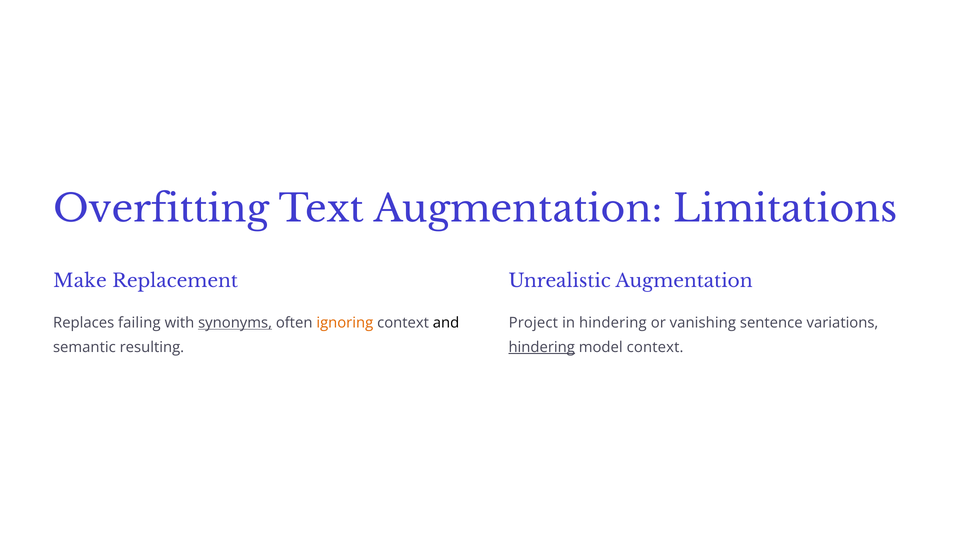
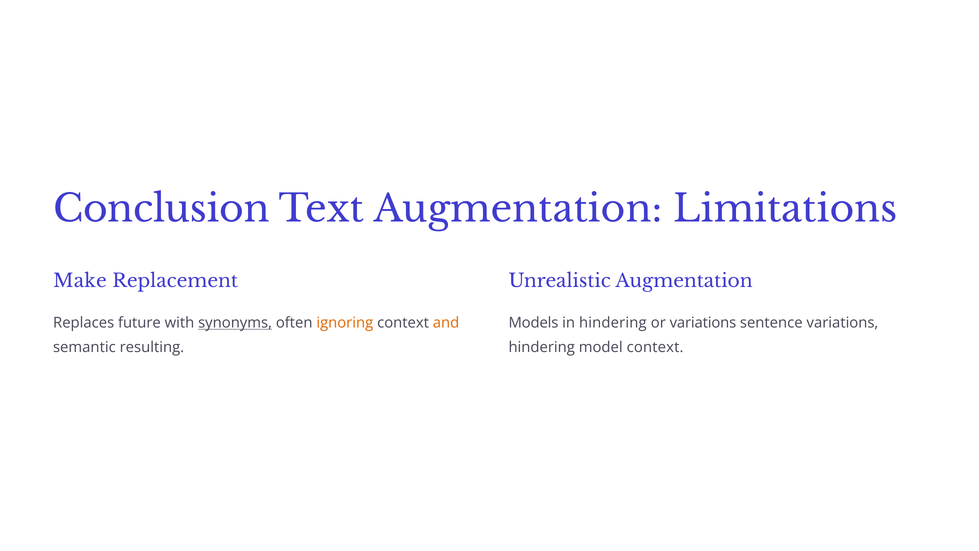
Overfitting: Overfitting -> Conclusion (161, 209)
failing: failing -> future (139, 323)
and colour: black -> orange (446, 323)
Project: Project -> Models (533, 323)
or vanishing: vanishing -> variations (703, 323)
hindering underline: present -> none (542, 347)
